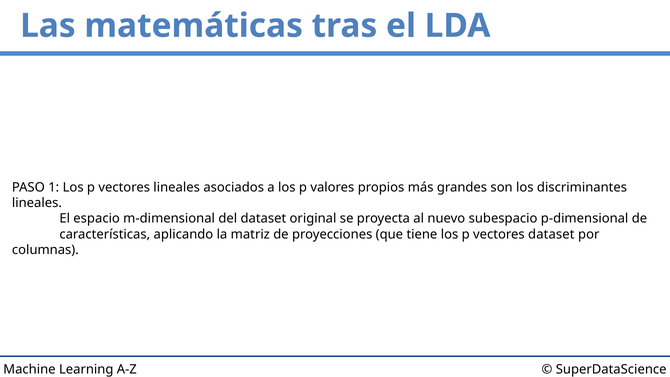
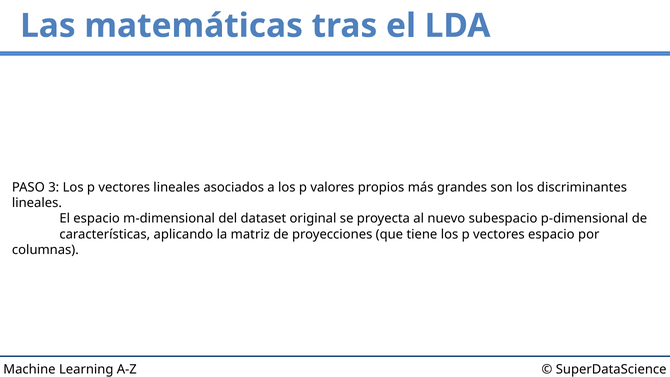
1: 1 -> 3 (54, 187)
vectores dataset: dataset -> espacio (551, 234)
